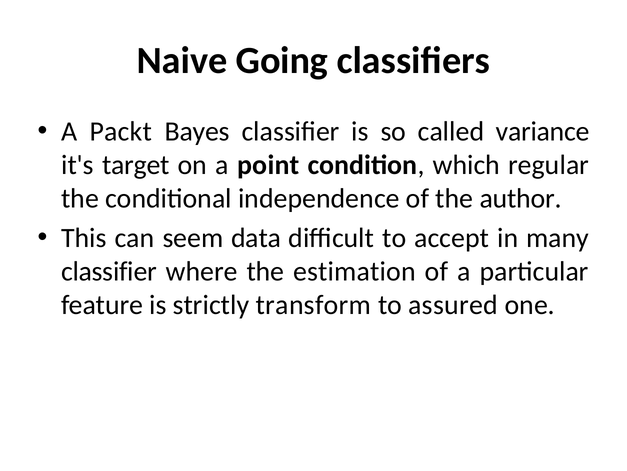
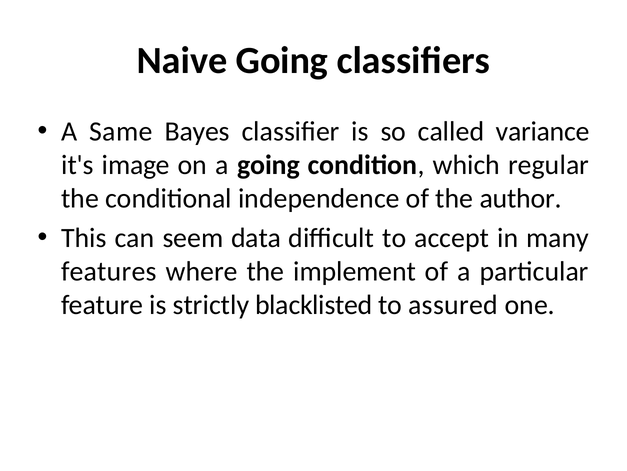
Packt: Packt -> Same (121, 132)
target: target -> image (136, 165)
a point: point -> going (268, 165)
classifier: classifier -> features (109, 271)
estimation: estimation -> implement (355, 271)
transform: transform -> blacklisted (314, 304)
